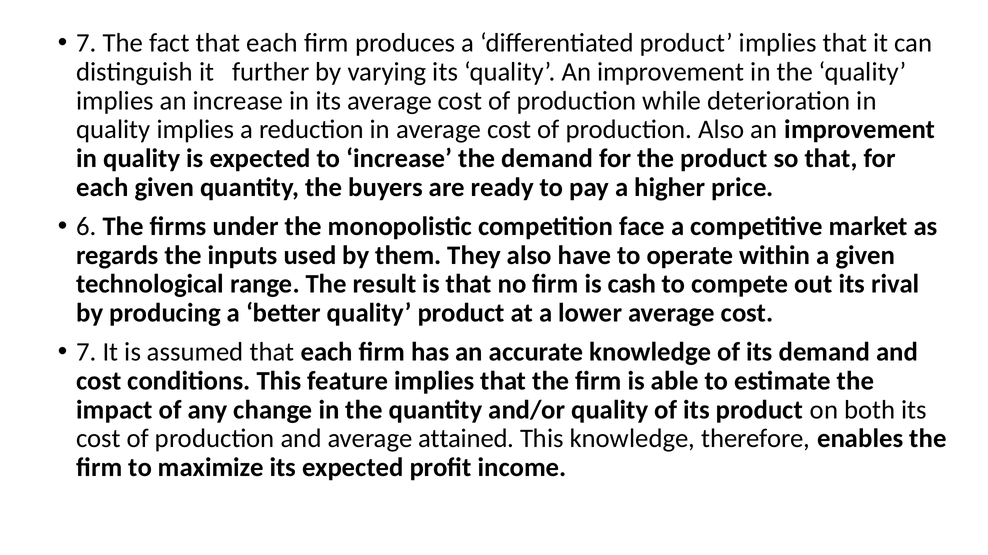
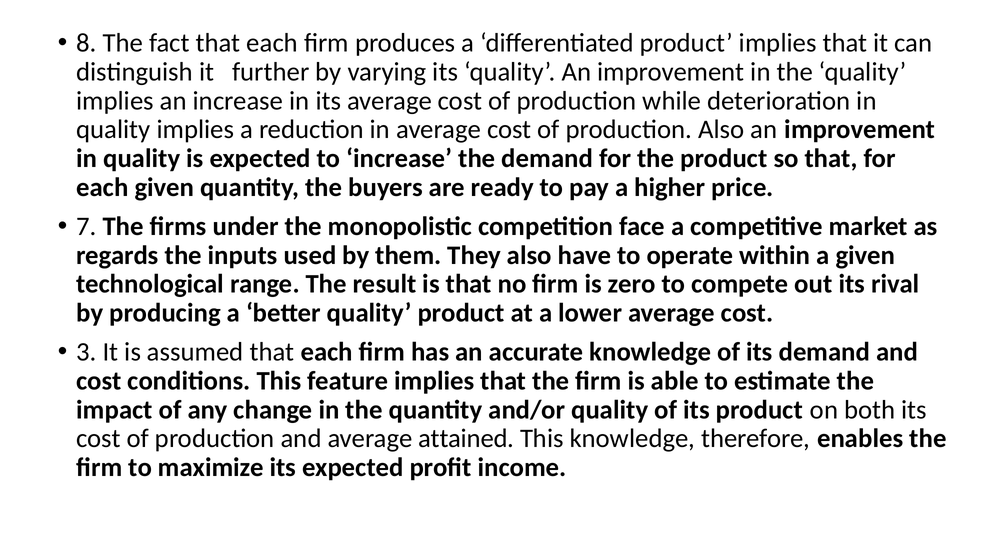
7: 7 -> 8 (86, 43)
6: 6 -> 7 (86, 227)
cash: cash -> zero (632, 284)
7: 7 -> 3 (86, 353)
